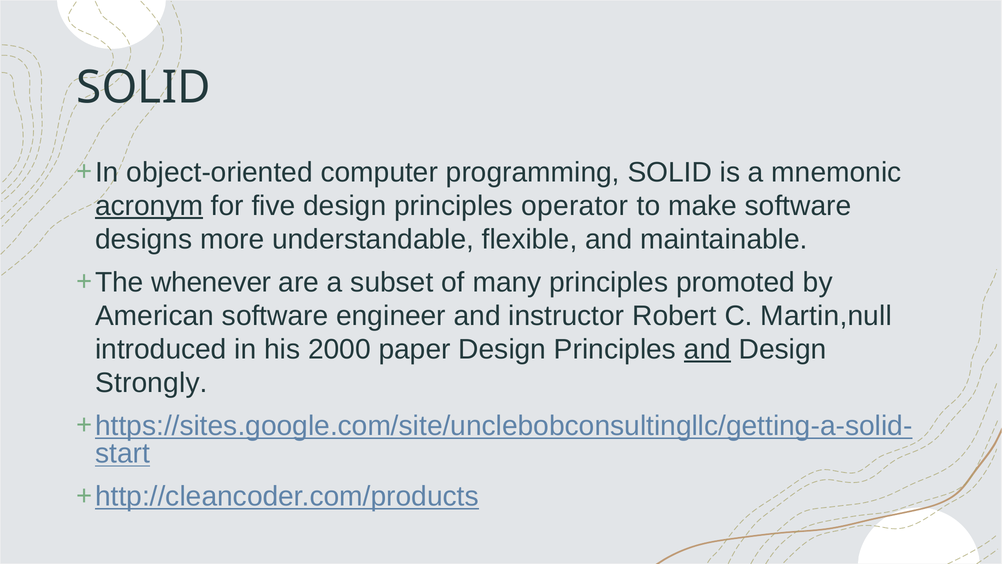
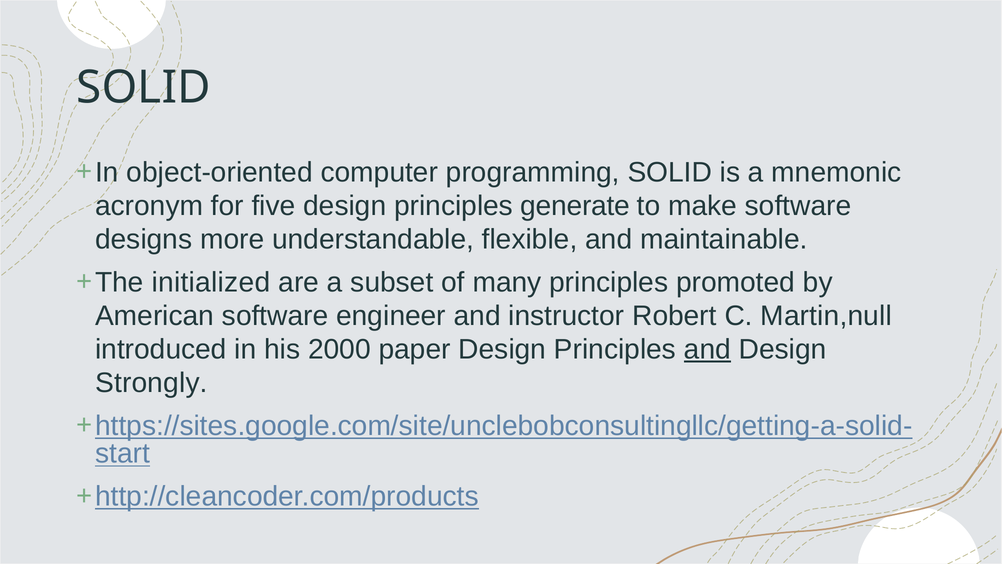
acronym underline: present -> none (149, 206)
operator: operator -> generate (575, 206)
whenever: whenever -> initialized (211, 282)
